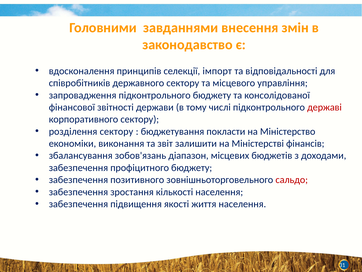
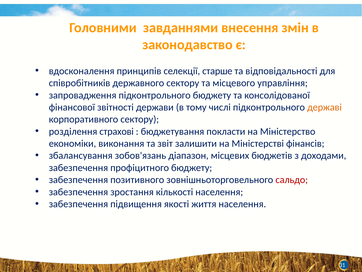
імпорт: імпорт -> старше (217, 71)
державі colour: red -> orange (324, 107)
розділення сектору: сектору -> страхові (117, 131)
